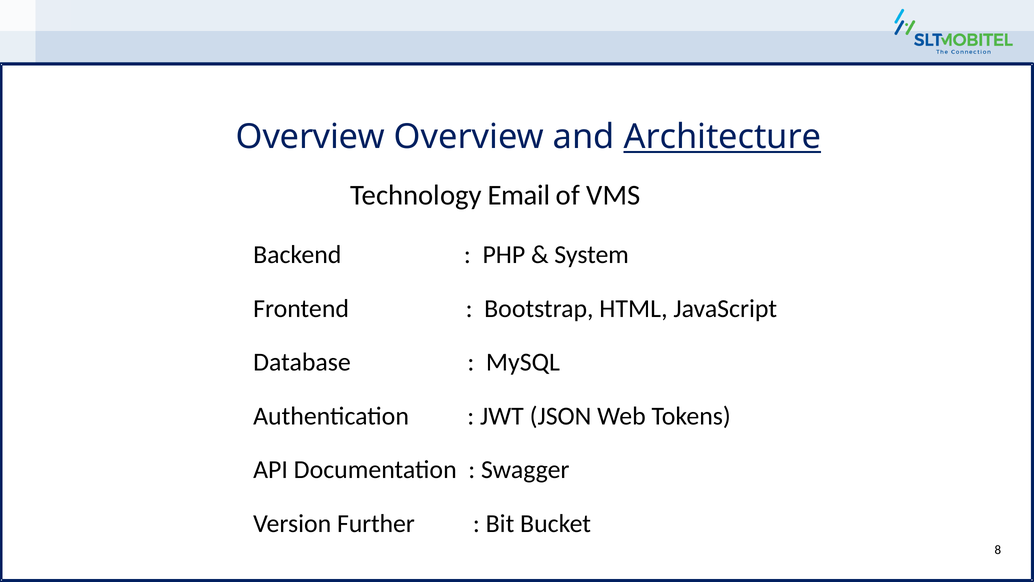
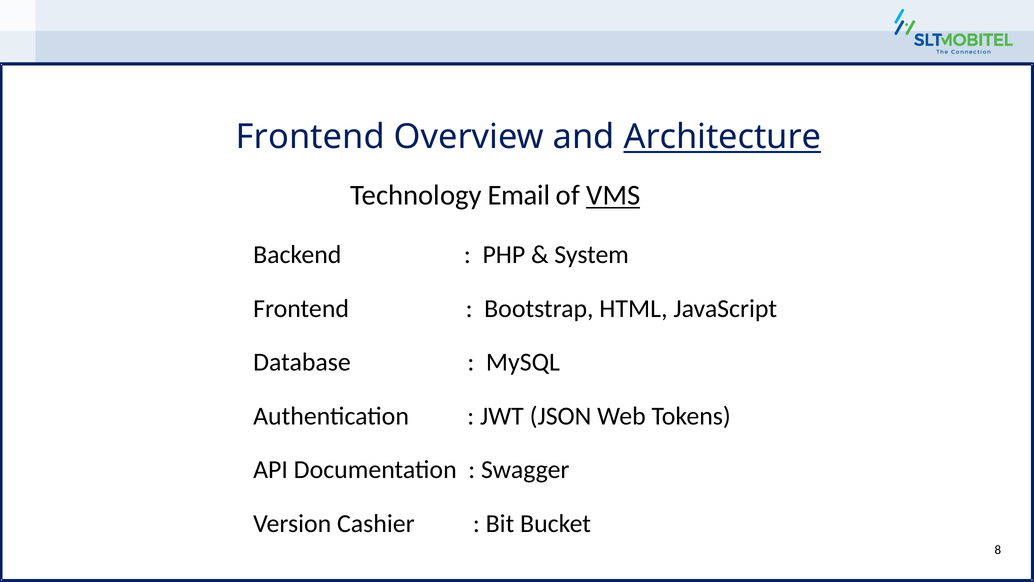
Overview: Overview -> Frontend (310, 137)
VMS underline: none -> present (613, 195)
Further: Further -> Cashier (376, 523)
